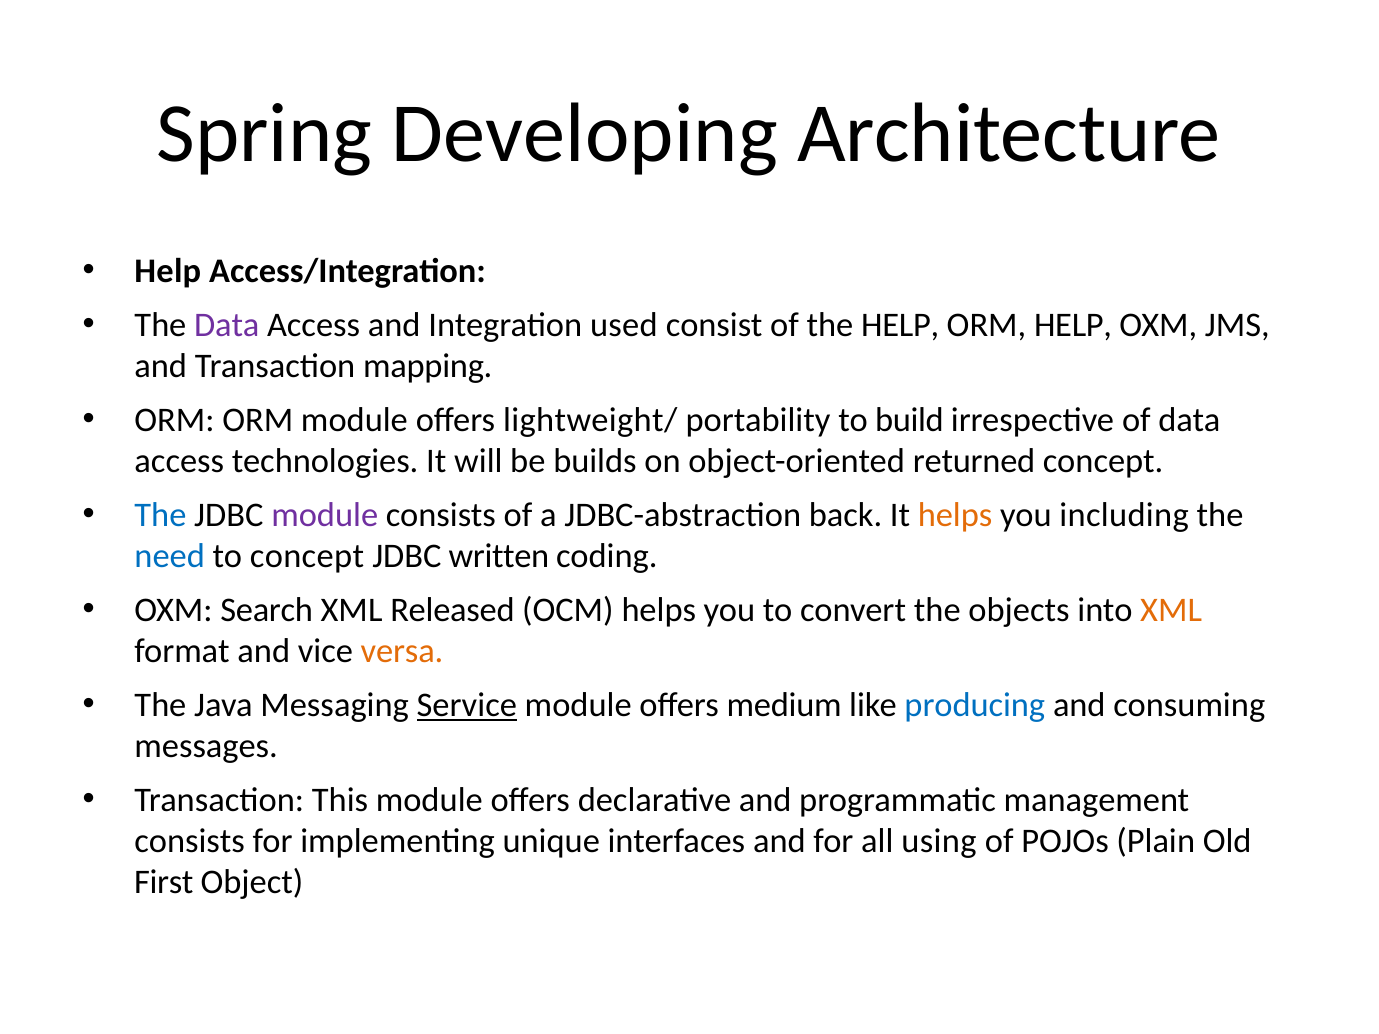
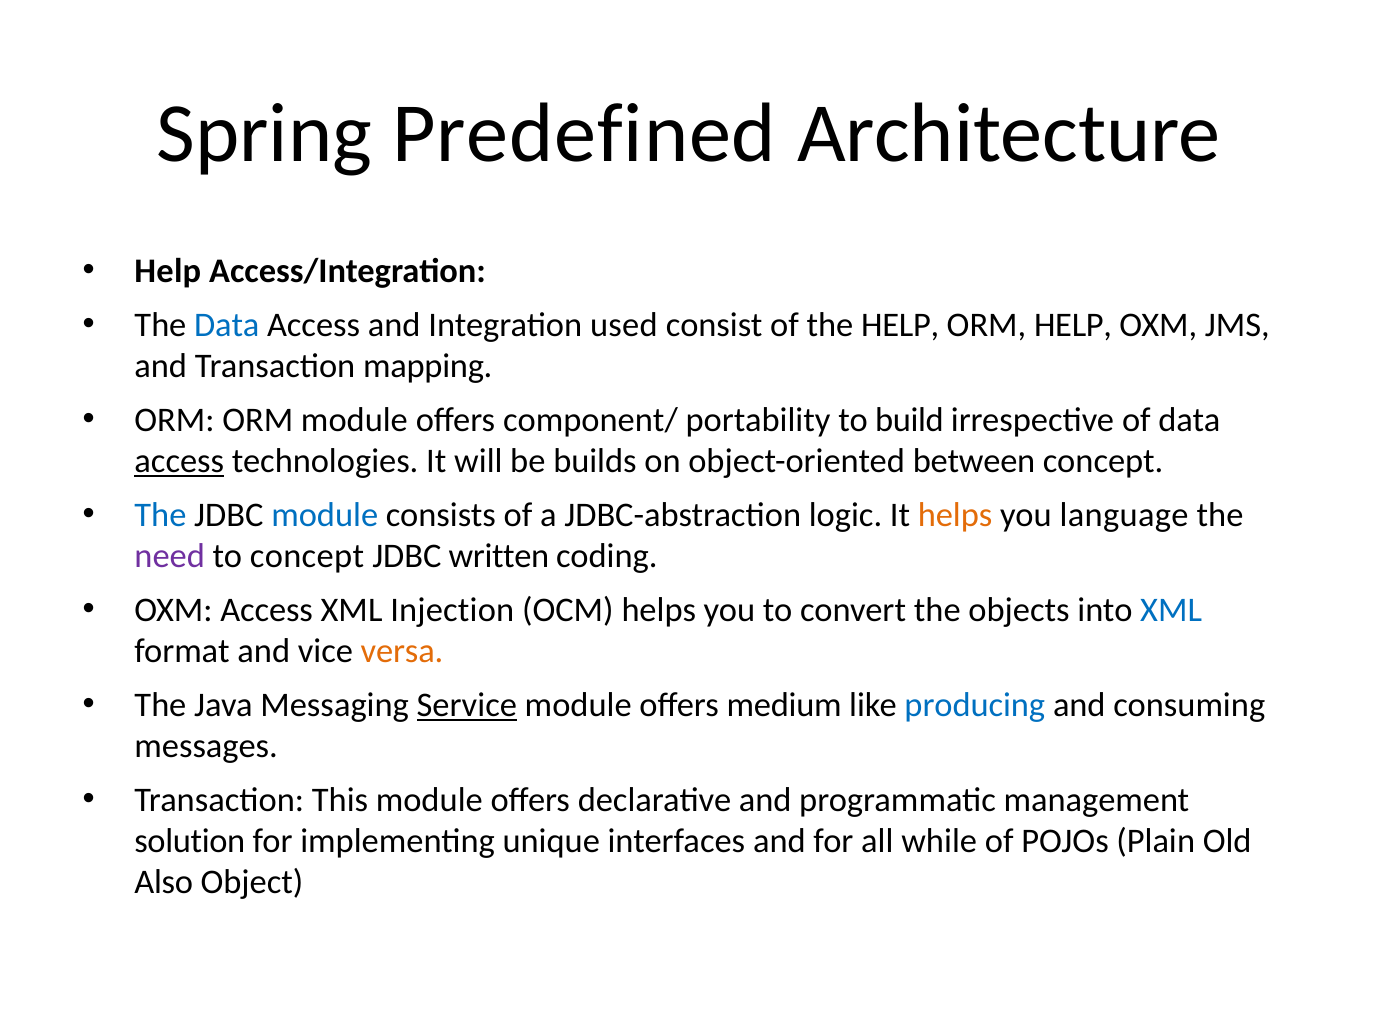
Developing: Developing -> Predefined (584, 133)
Data colour: purple -> blue (227, 325)
lightweight/: lightweight/ -> component/ (590, 420)
access underline: none -> present (179, 461)
returned: returned -> between (974, 461)
module colour: purple -> blue (325, 515)
back: back -> logic (846, 515)
including: including -> language (1124, 515)
need colour: blue -> purple (170, 556)
OXM Search: Search -> Access (267, 610)
Released: Released -> Injection (452, 610)
XML colour: orange -> blue (1171, 610)
consists: consists -> solution (190, 841)
using: using -> while (939, 841)
First: First -> Also (164, 883)
